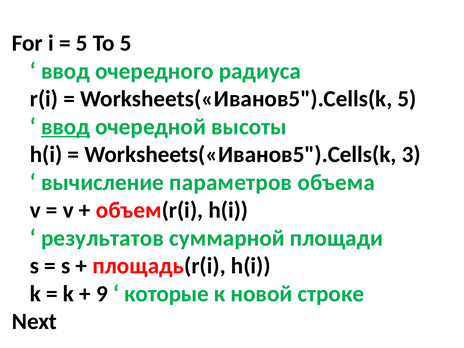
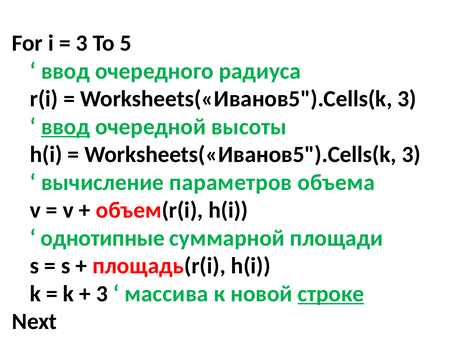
5: 5 -> 3 (82, 43)
5: 5 -> 3 (407, 99)
результатов: результатов -> однотипные (103, 238)
9: 9 -> 3 (102, 294)
которые: которые -> массива (166, 294)
строке underline: none -> present (331, 294)
